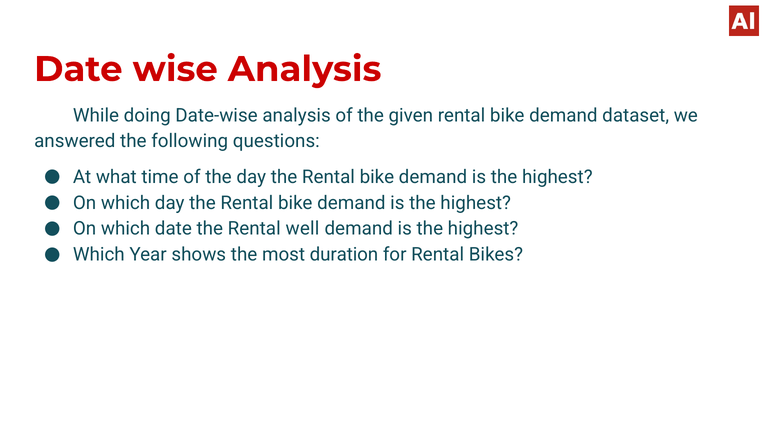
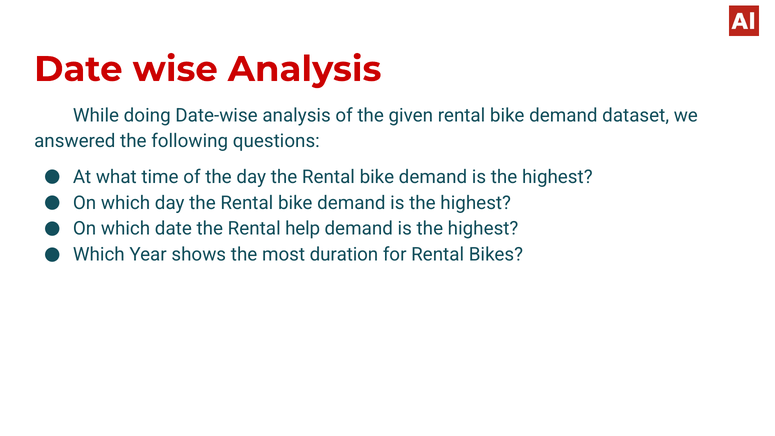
well: well -> help (303, 229)
